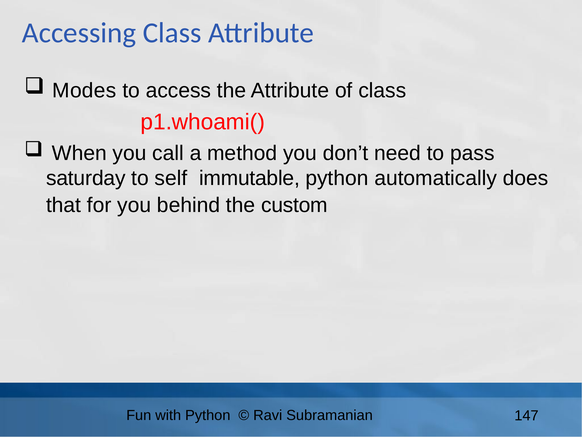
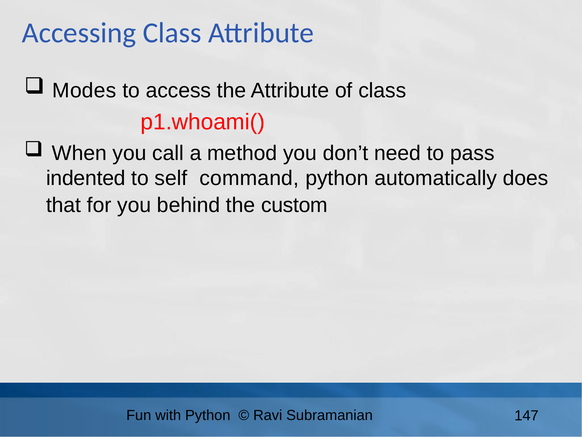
saturday: saturday -> indented (86, 178)
immutable: immutable -> command (249, 178)
